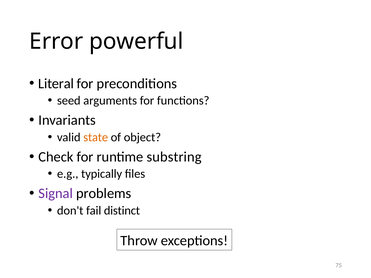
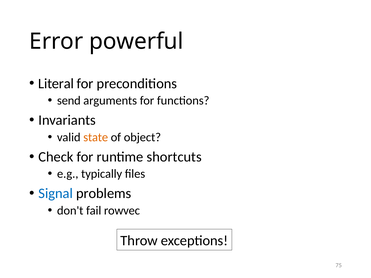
seed: seed -> send (69, 101)
substring: substring -> shortcuts (174, 157)
Signal colour: purple -> blue (56, 194)
distinct: distinct -> rowvec (122, 211)
